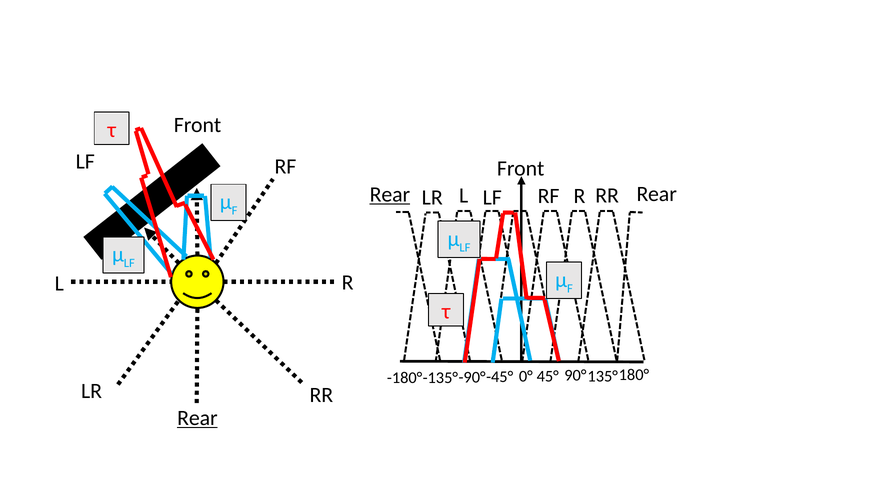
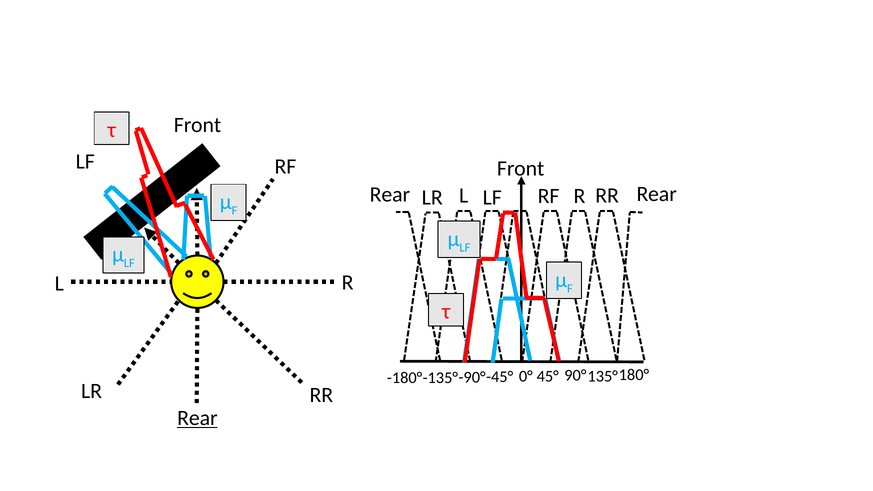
Rear underline: present -> none (390, 195)
